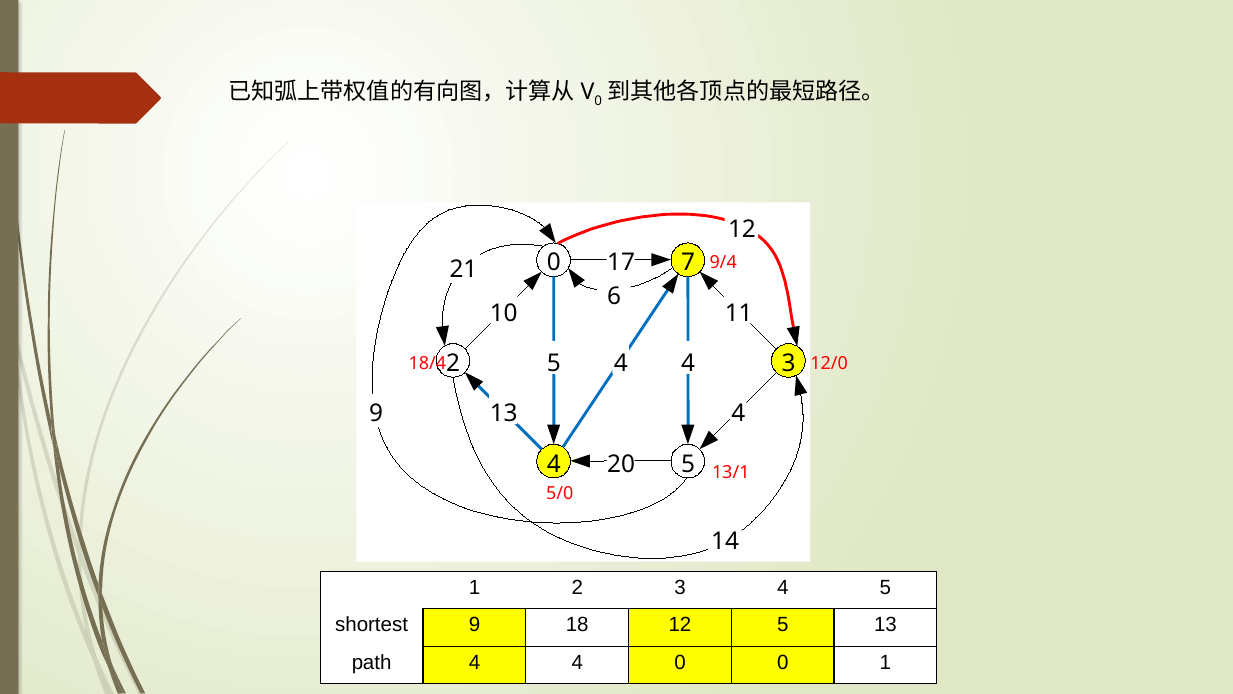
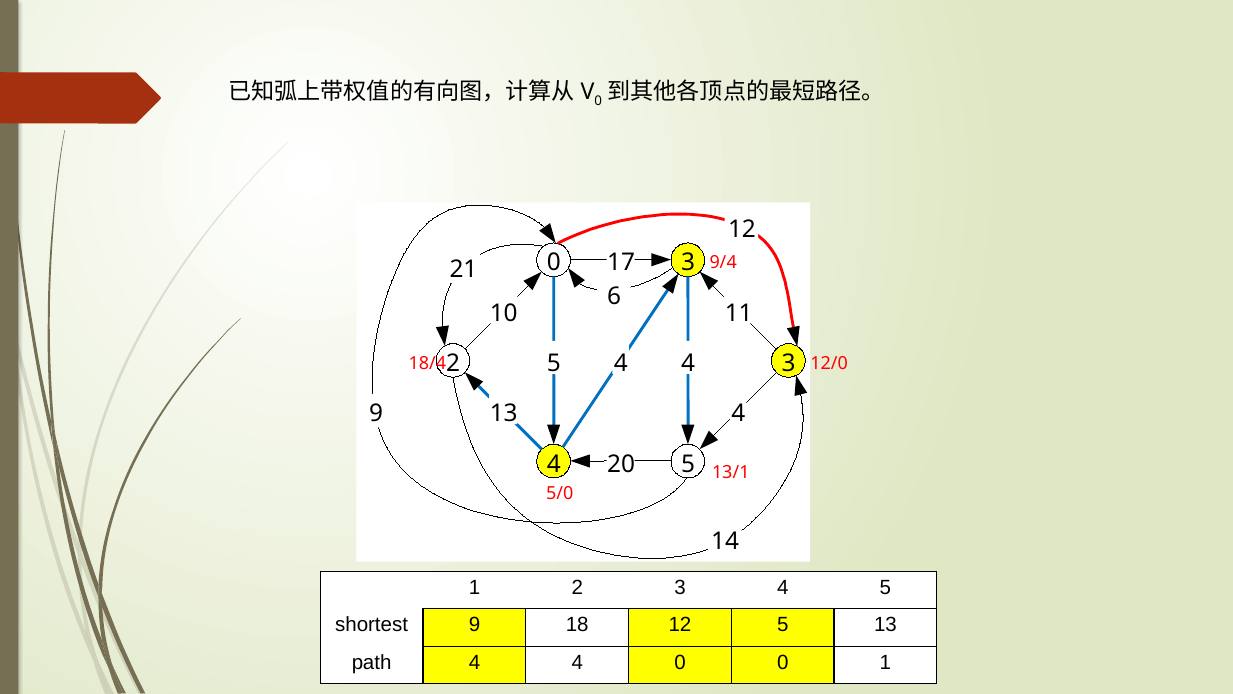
0 7: 7 -> 3 (688, 263)
